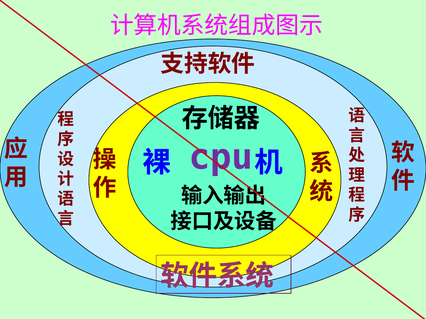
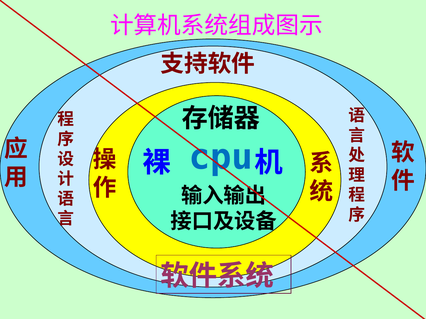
cpu colour: purple -> blue (221, 157)
